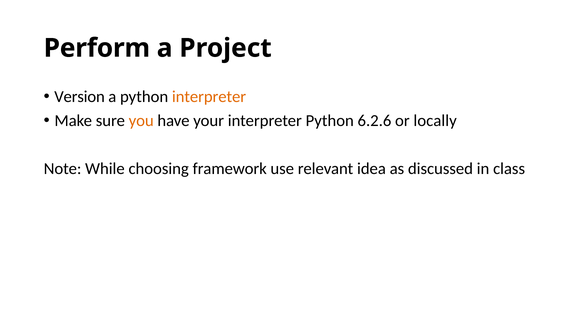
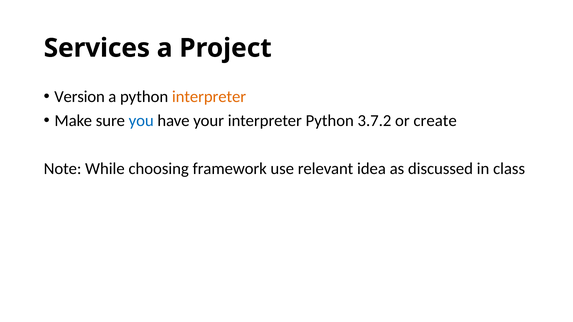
Perform: Perform -> Services (97, 48)
you colour: orange -> blue (141, 121)
6.2.6: 6.2.6 -> 3.7.2 (374, 121)
locally: locally -> create (435, 121)
